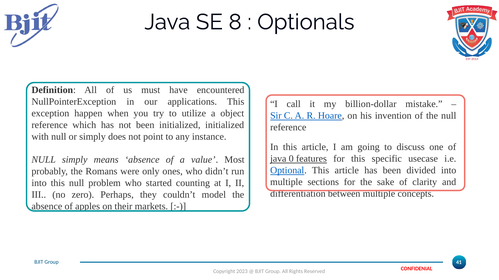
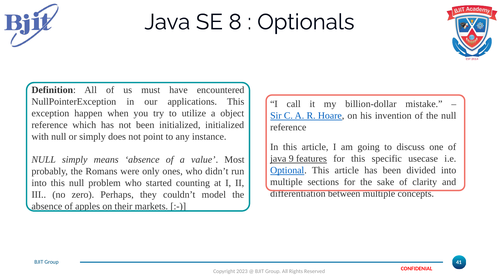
0: 0 -> 9 (291, 159)
